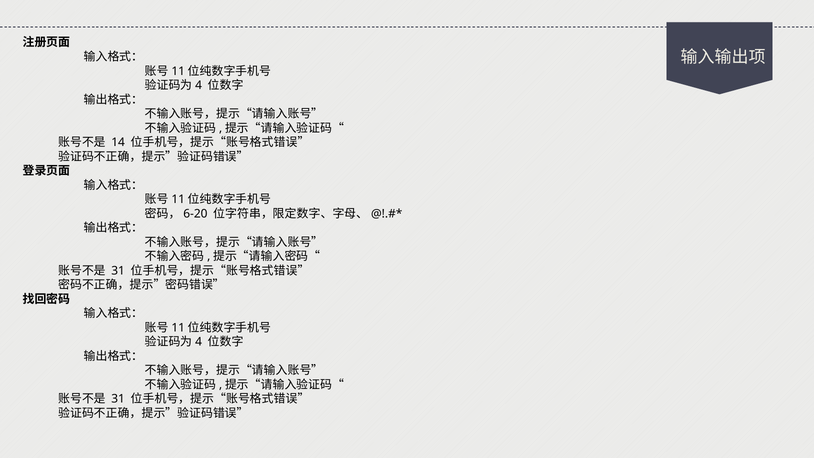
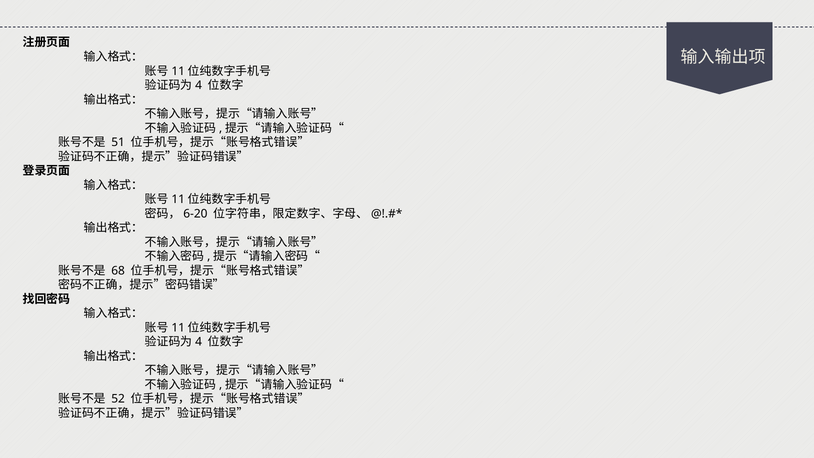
14: 14 -> 51 (118, 142)
31: 31 -> 68 (118, 271)
31: 31 -> 52 (118, 399)
